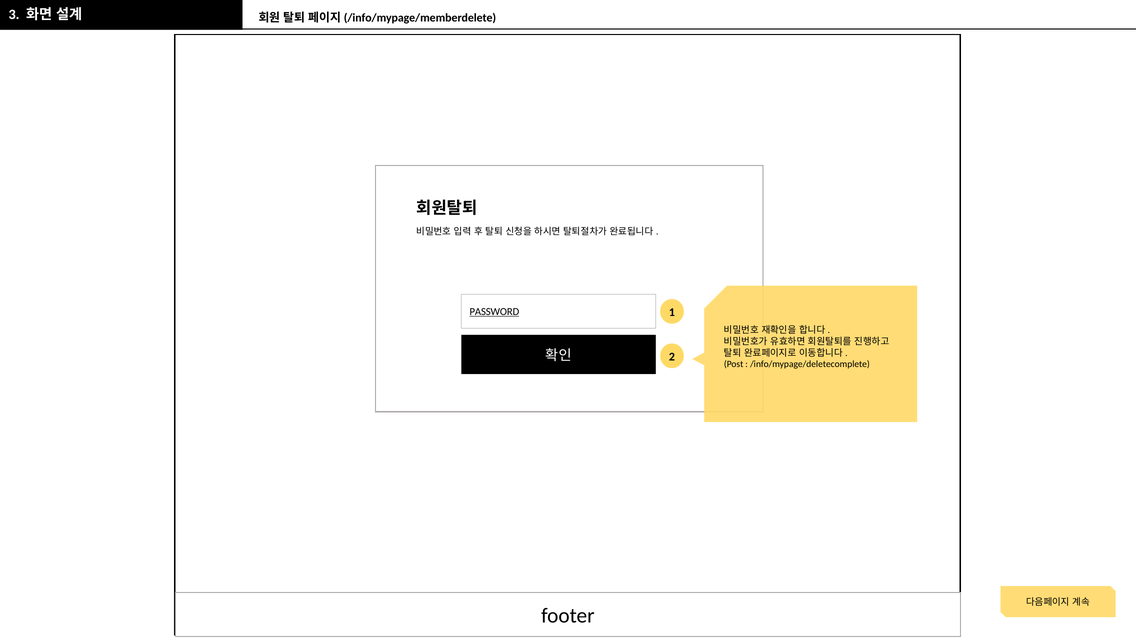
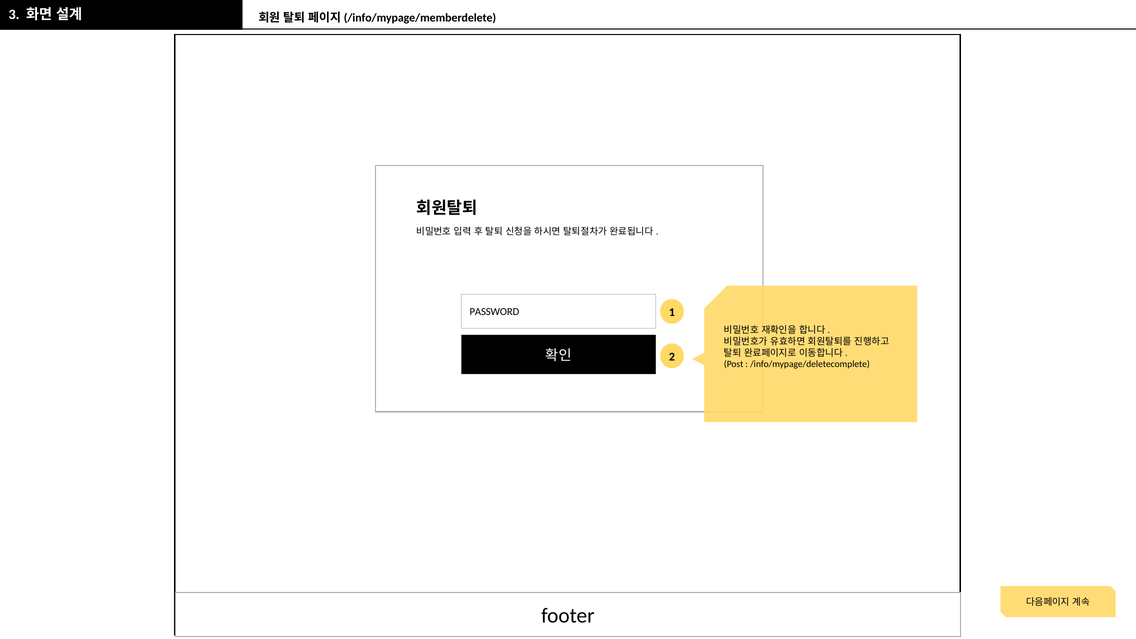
PASSWORD underline: present -> none (494, 312)
